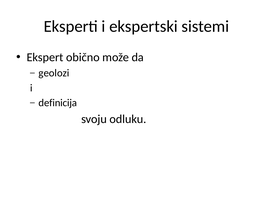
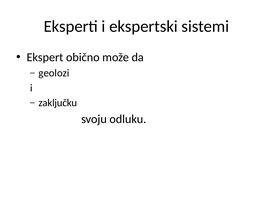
definicija: definicija -> zaključku (58, 103)
